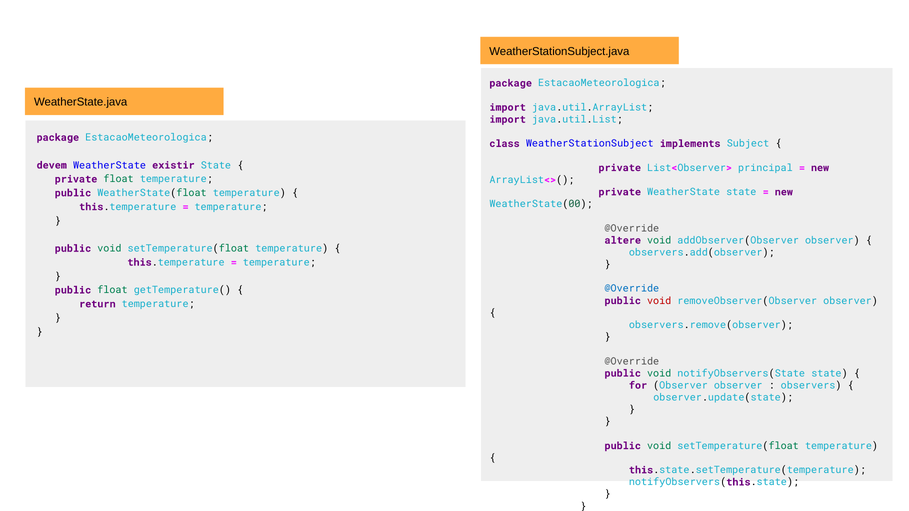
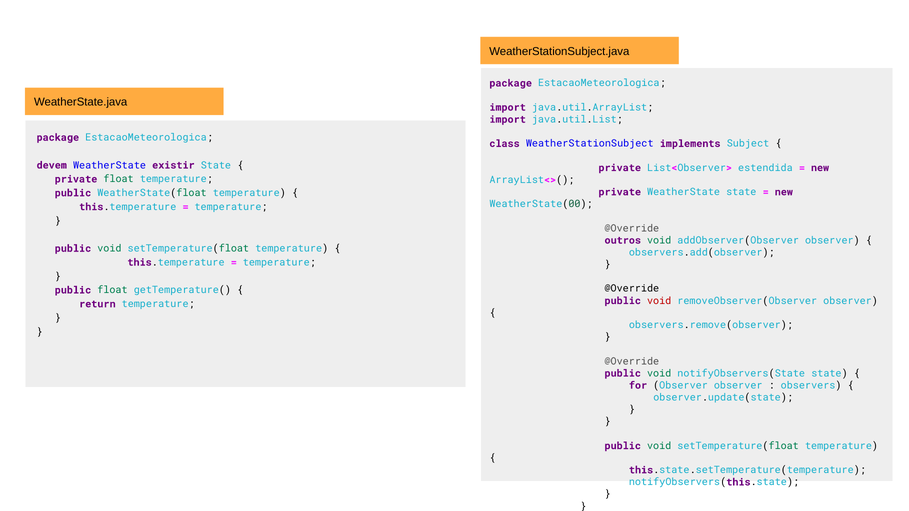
principal: principal -> estendida (765, 168)
altere: altere -> outros (623, 240)
@Override colour: blue -> black (632, 289)
